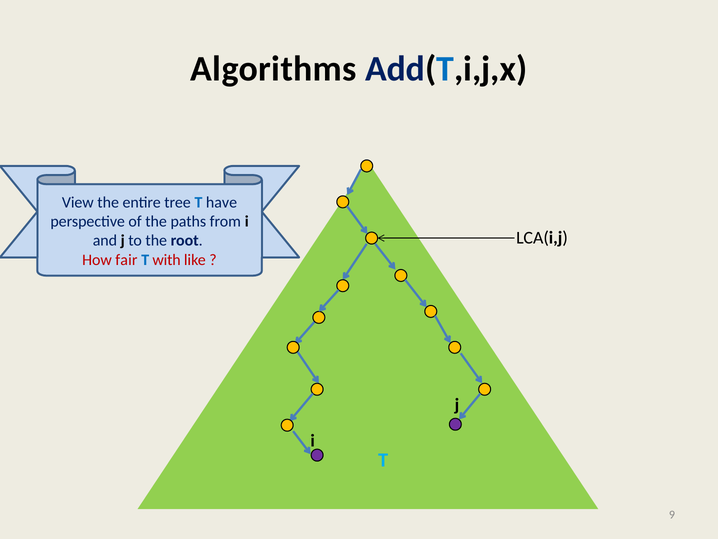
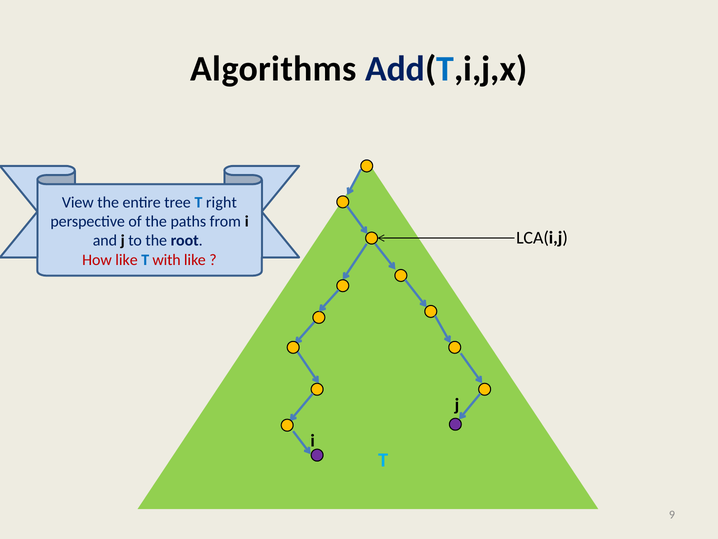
have: have -> right (221, 202)
How fair: fair -> like (127, 260)
